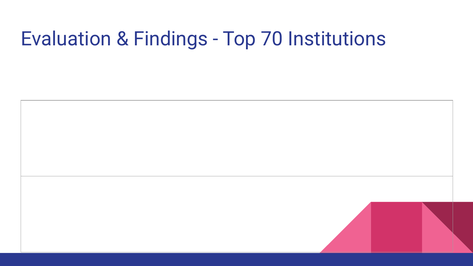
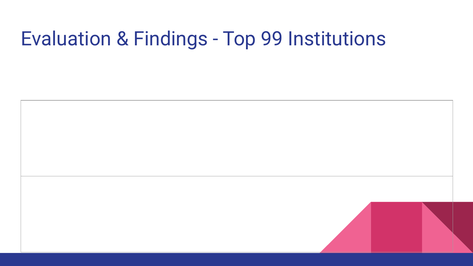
70: 70 -> 99 (272, 39)
